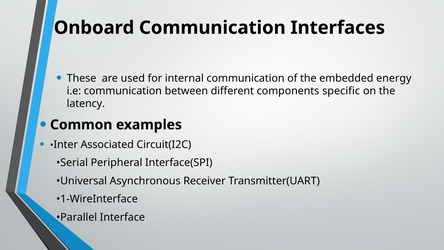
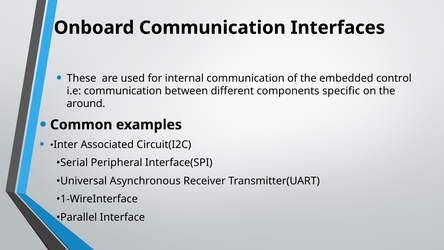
energy: energy -> control (394, 78)
latency: latency -> around (86, 104)
